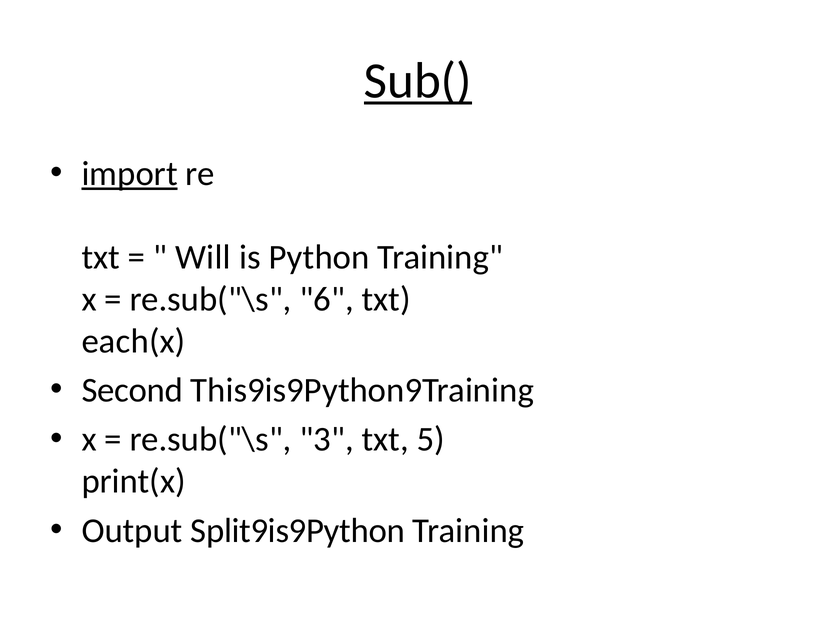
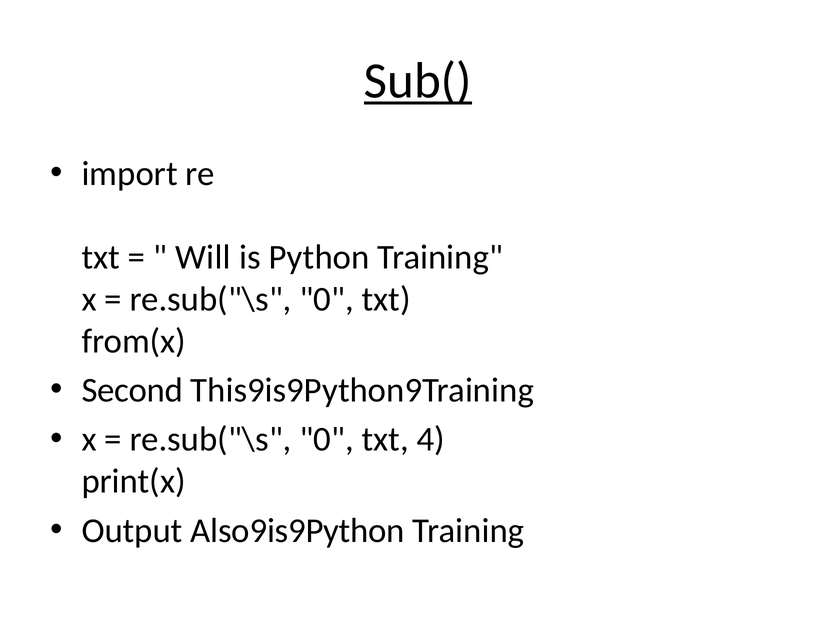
import underline: present -> none (130, 174)
6: 6 -> 0 (327, 299)
each(x: each(x -> from(x (134, 341)
3: 3 -> 0 (327, 439)
5: 5 -> 4 (431, 439)
Split9is9Python: Split9is9Python -> Also9is9Python (298, 531)
